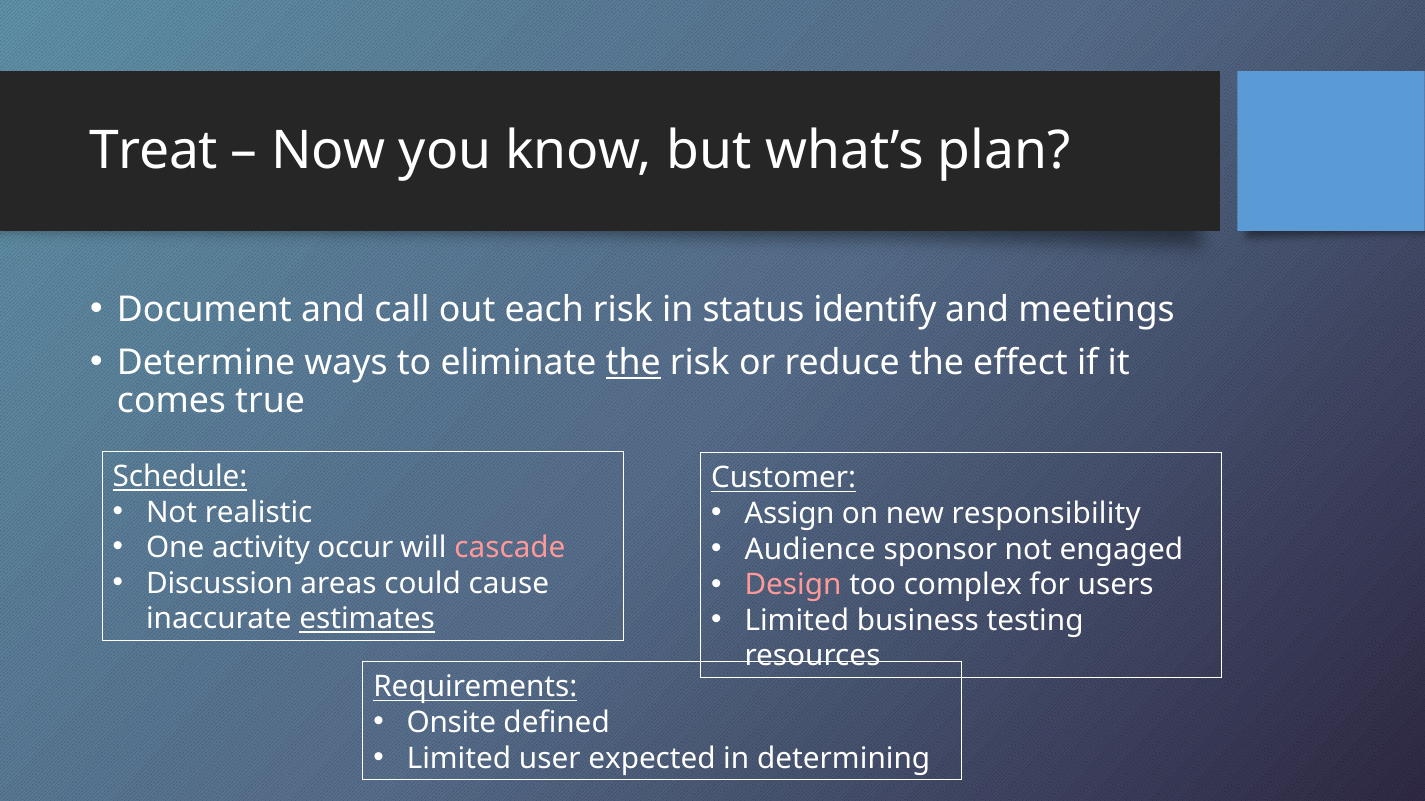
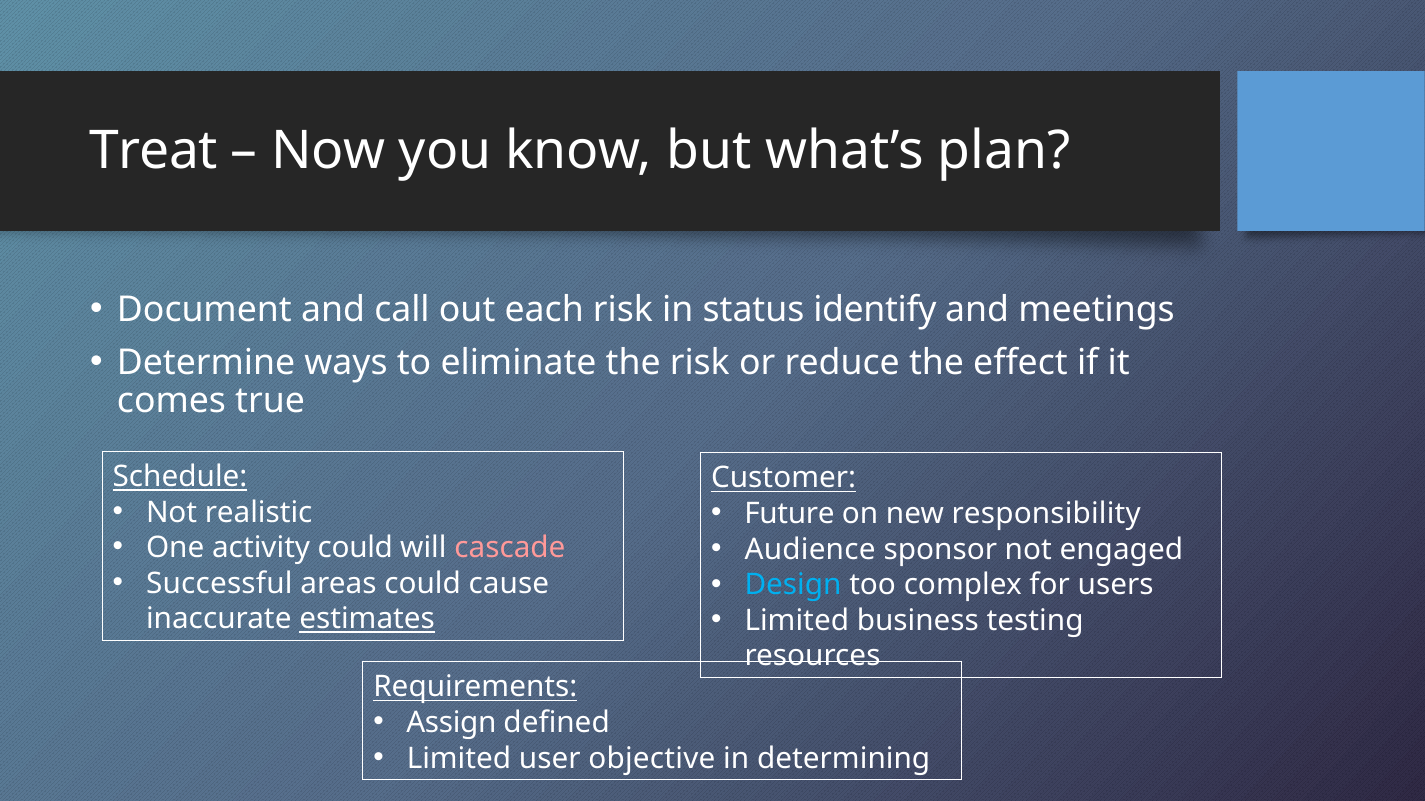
the underline: present -> none (633, 363)
Assign: Assign -> Future (789, 514)
activity occur: occur -> could (355, 548)
Discussion: Discussion -> Successful (219, 584)
Design colour: pink -> light blue (793, 585)
Onsite: Onsite -> Assign (451, 723)
expected: expected -> objective (652, 759)
